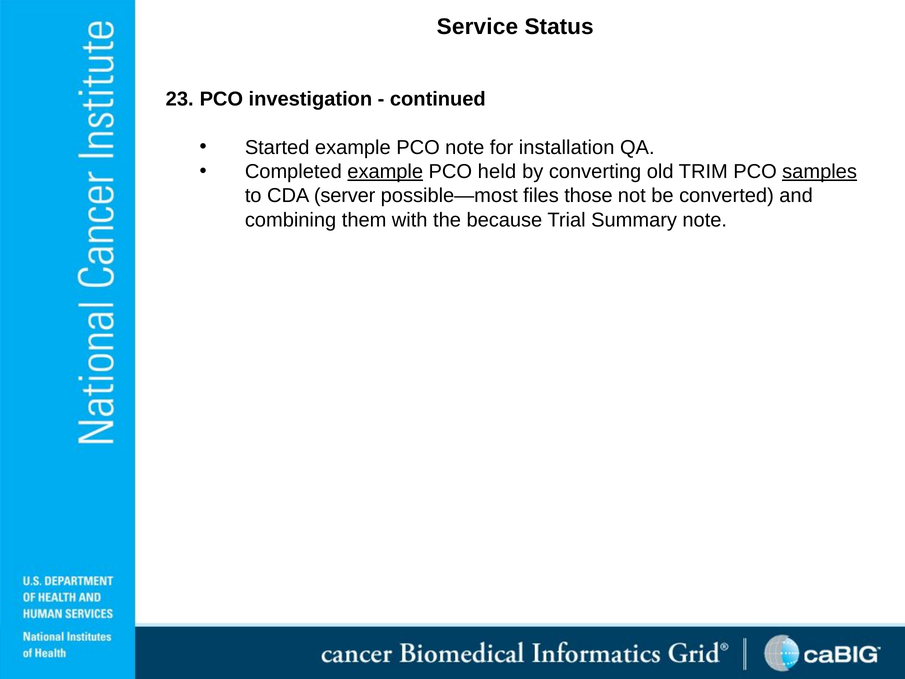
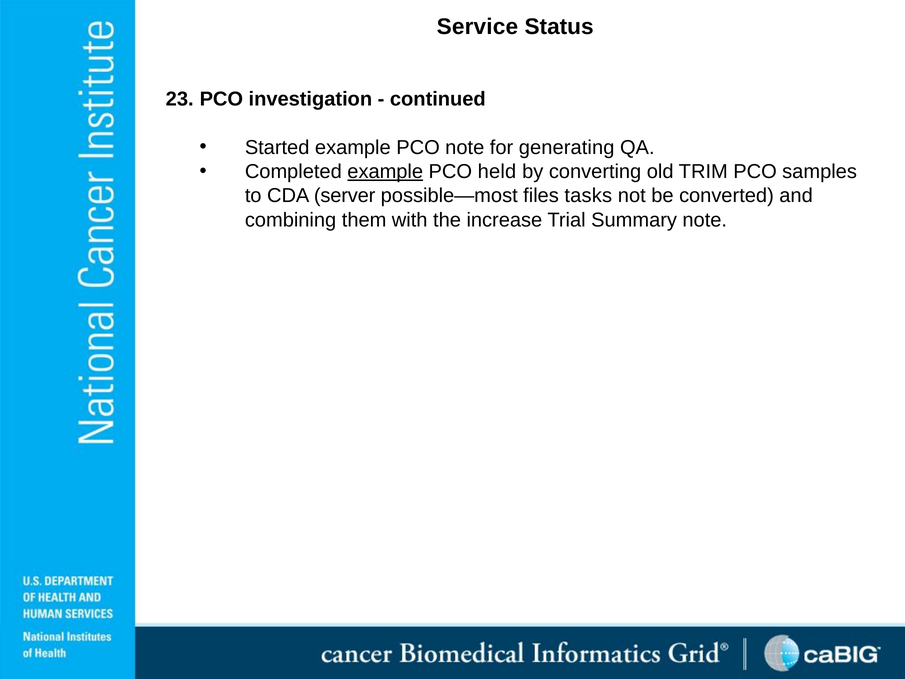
installation: installation -> generating (567, 147)
samples underline: present -> none (820, 172)
those: those -> tasks (588, 196)
because: because -> increase (504, 220)
